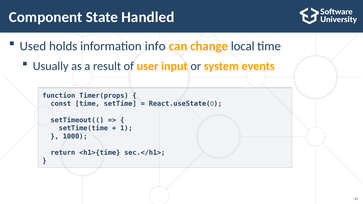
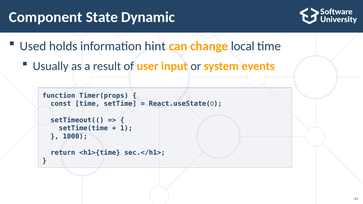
Handled: Handled -> Dynamic (148, 17)
info: info -> hint (155, 46)
